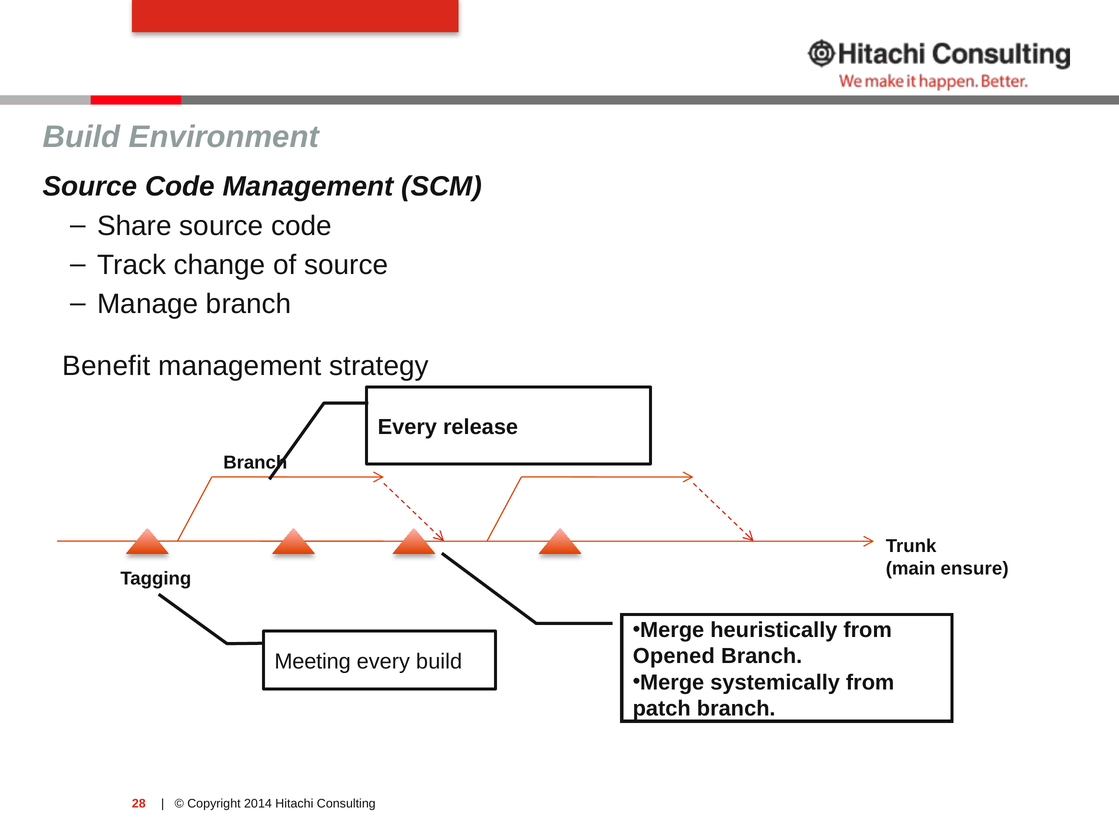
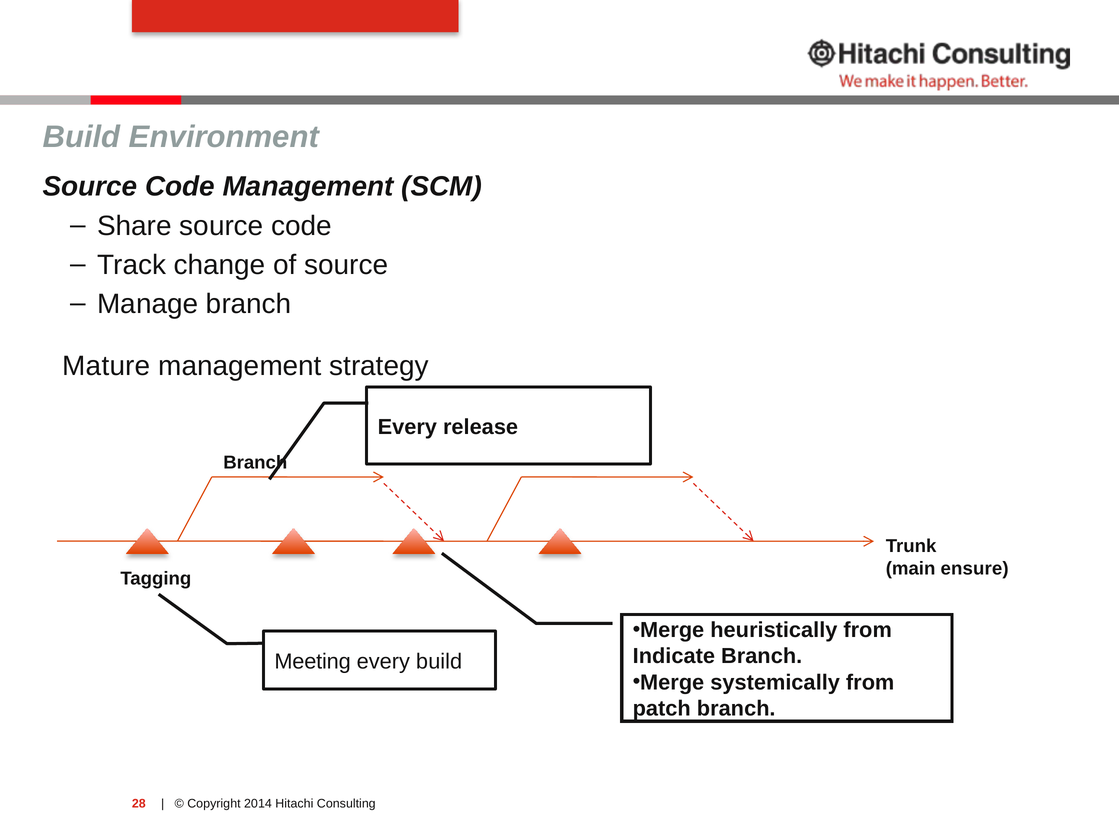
Benefit: Benefit -> Mature (106, 366)
Opened: Opened -> Indicate (674, 656)
